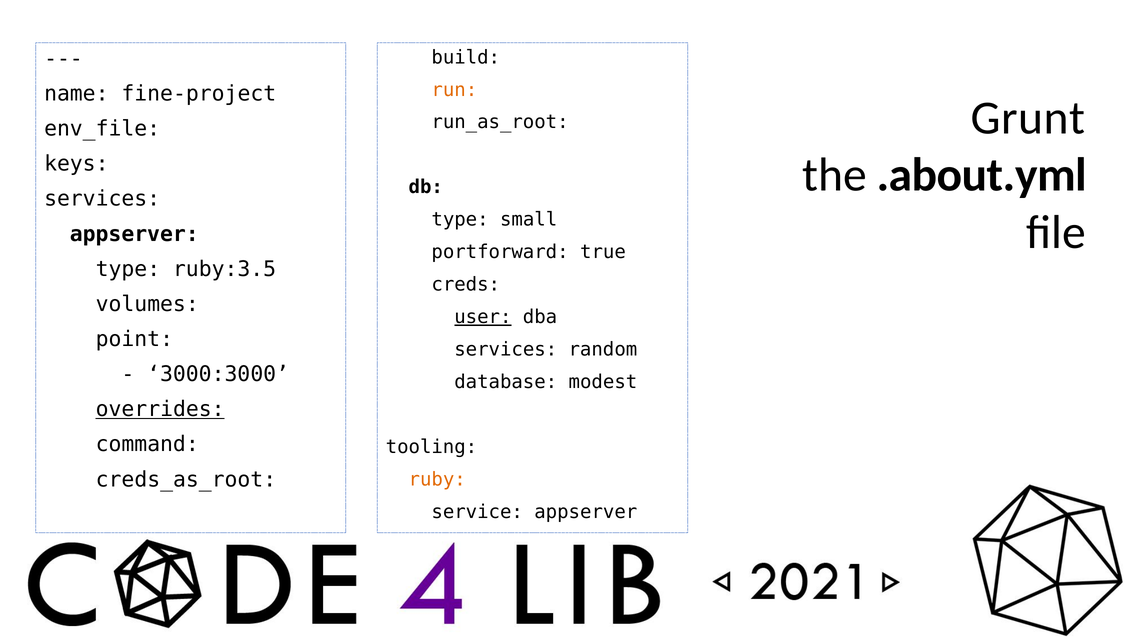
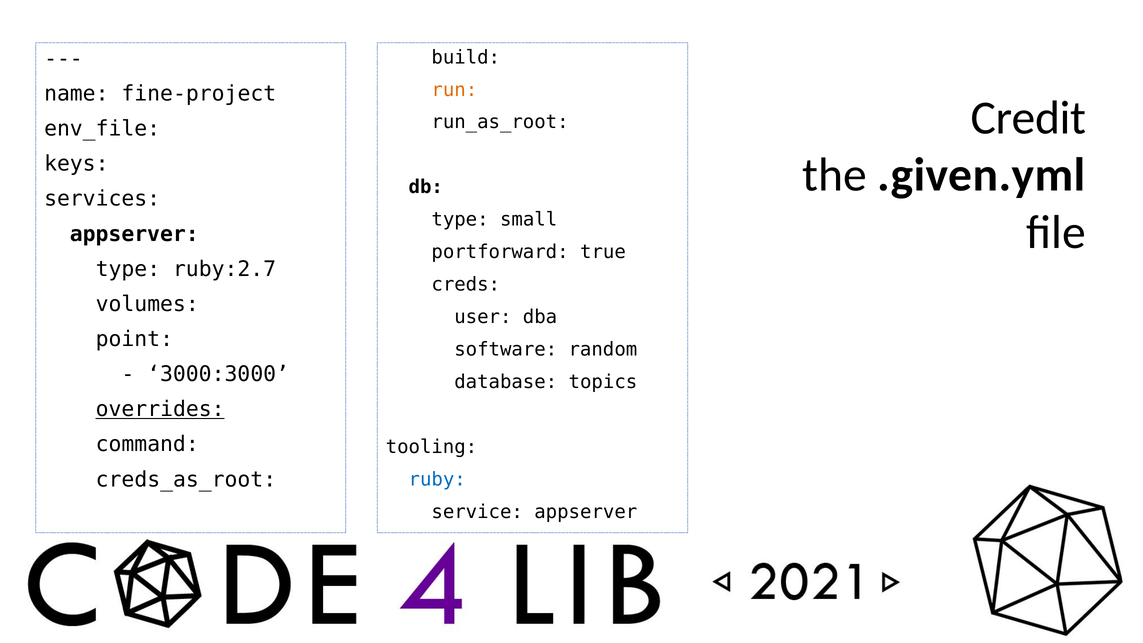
Grunt: Grunt -> Credit (1028, 118)
.about.yml: .about.yml -> .given.yml (981, 175)
ruby:3.5: ruby:3.5 -> ruby:2.7 (225, 269)
user underline: present -> none (483, 317)
services: services -> software (506, 349)
modest: modest -> topics (603, 382)
ruby colour: orange -> blue (437, 479)
